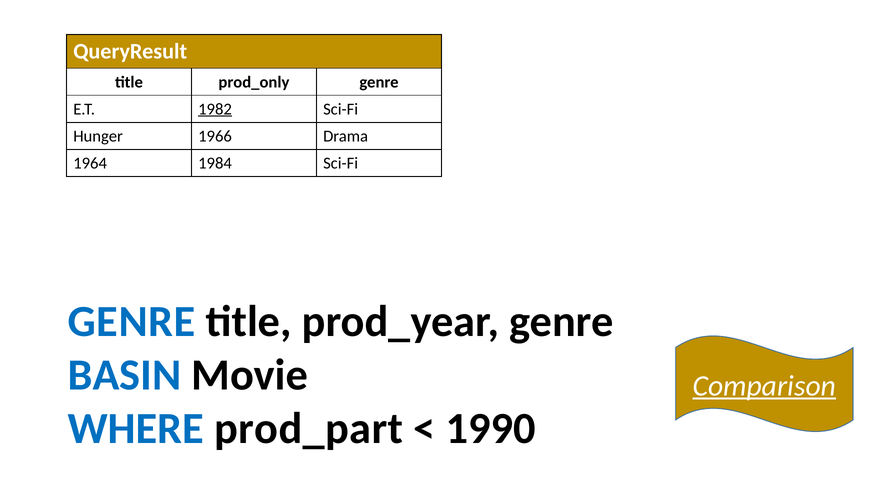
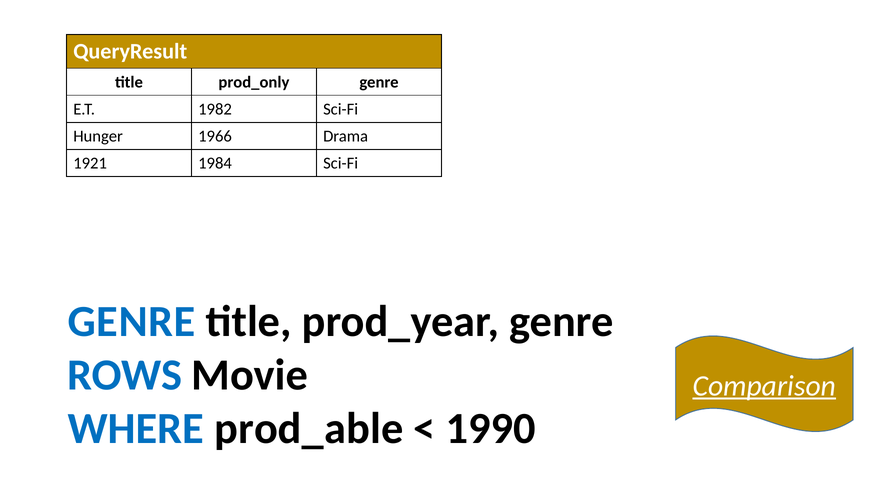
1982 underline: present -> none (215, 109)
1964: 1964 -> 1921 (90, 163)
BASIN: BASIN -> ROWS (125, 375)
prod_part: prod_part -> prod_able (309, 428)
